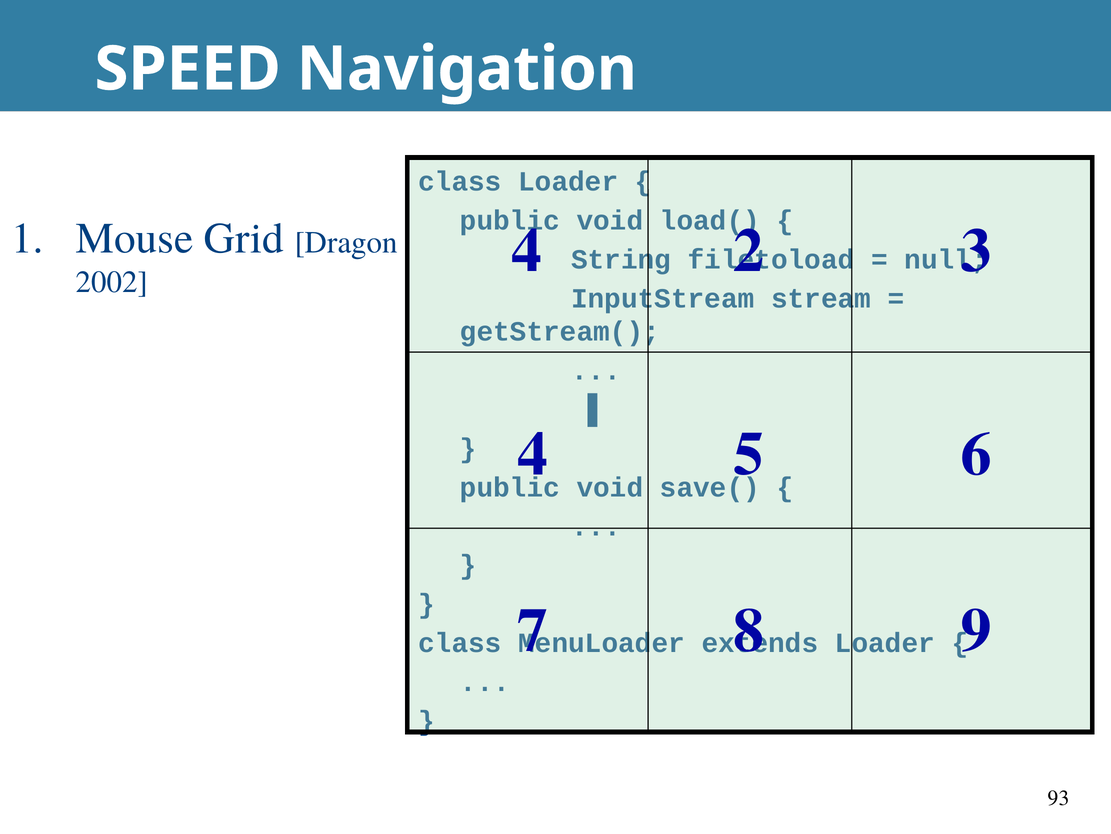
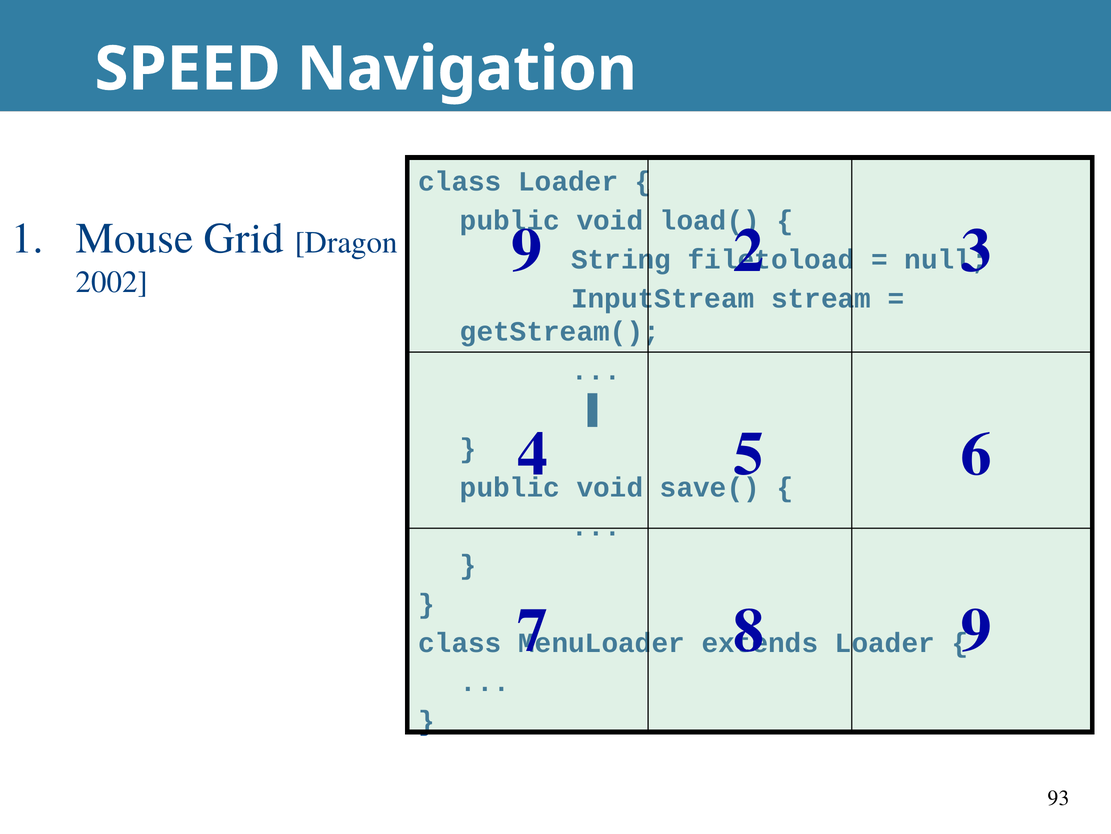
2002 4: 4 -> 9 (527, 251)
